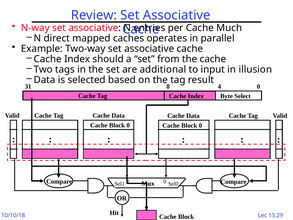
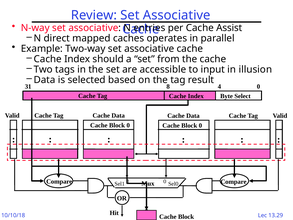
Much: Much -> Assist (229, 28)
additional: additional -> accessible (163, 69)
